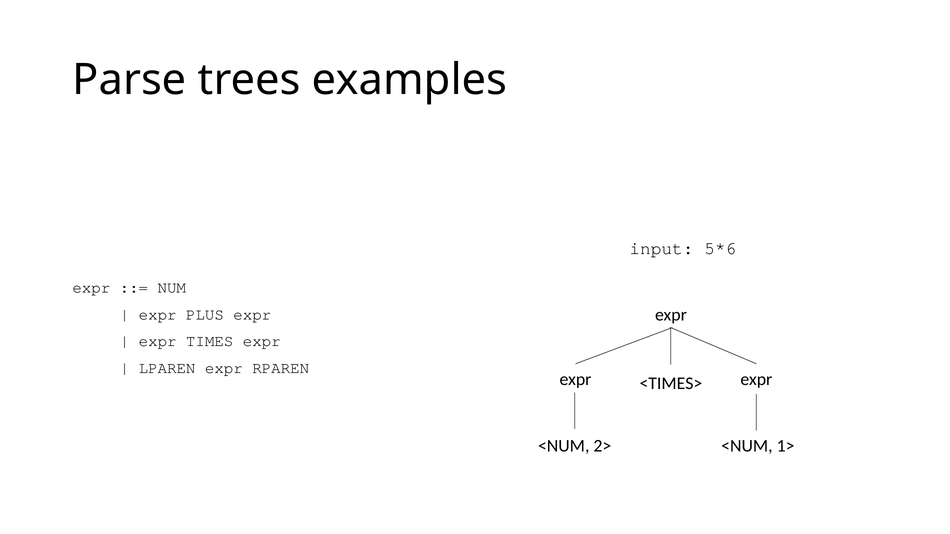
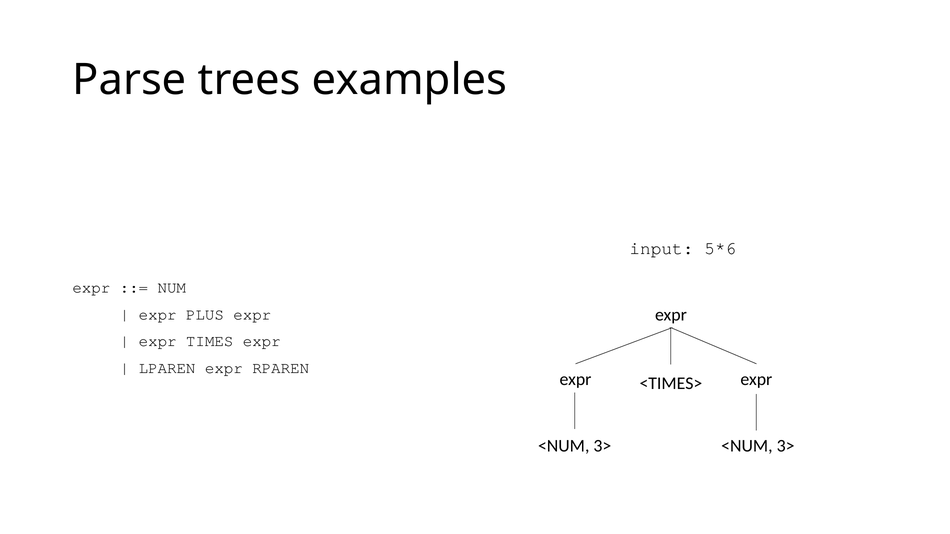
1>: 1> -> 3> (786, 446)
2>: 2> -> 3> (602, 446)
